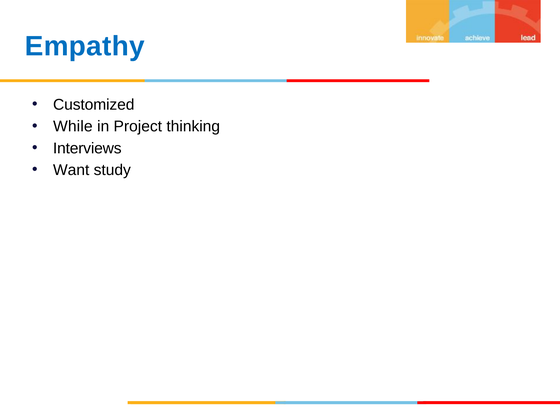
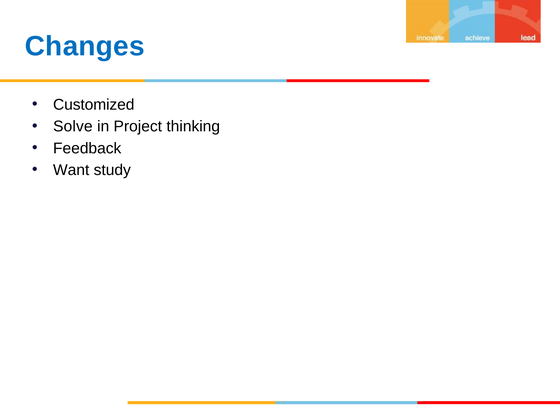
Empathy: Empathy -> Changes (85, 46)
While: While -> Solve (73, 127)
Interviews: Interviews -> Feedback (87, 148)
